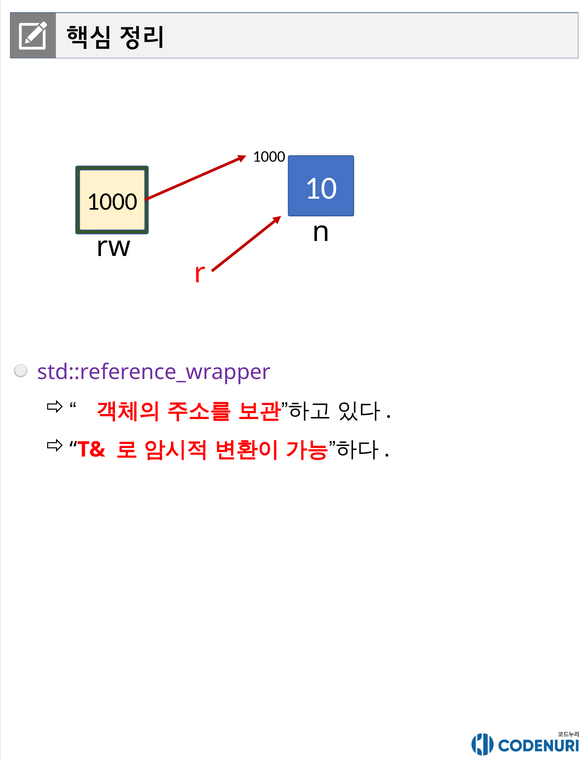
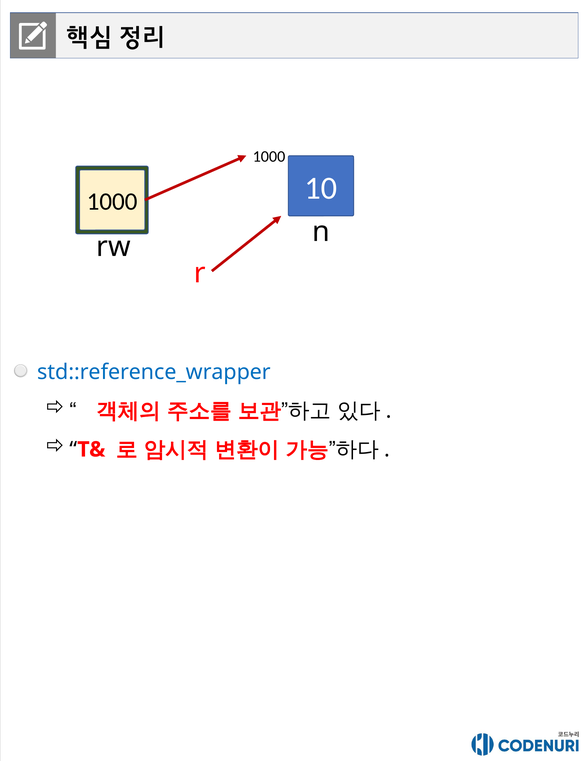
std::reference_wrapper colour: purple -> blue (154, 373)
